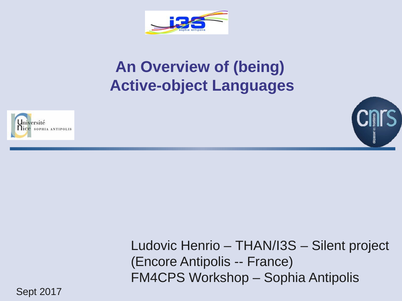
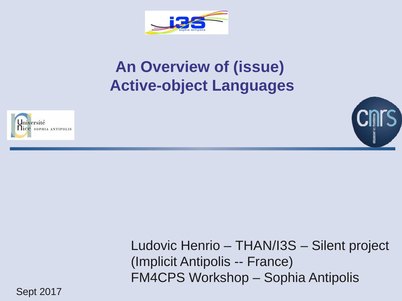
being: being -> issue (259, 67)
Encore: Encore -> Implicit (154, 262)
